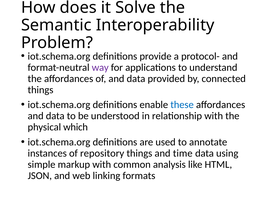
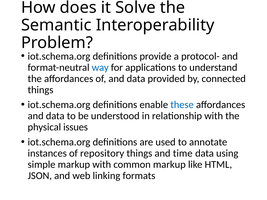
way colour: purple -> blue (100, 67)
which: which -> issues (76, 127)
common analysis: analysis -> markup (169, 165)
